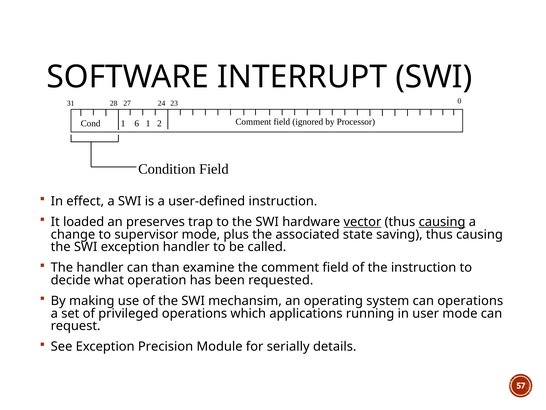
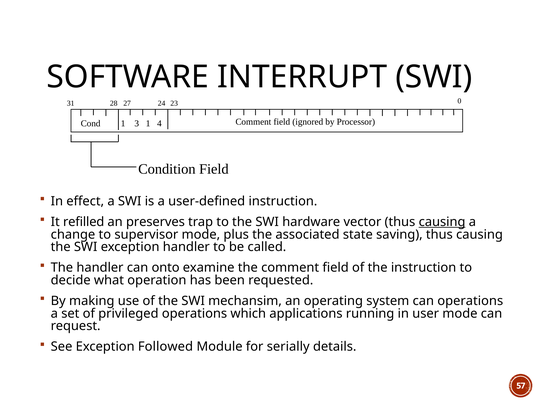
6: 6 -> 3 (137, 123)
2: 2 -> 4 (159, 123)
loaded: loaded -> refilled (84, 222)
vector underline: present -> none (362, 222)
than: than -> onto (166, 267)
Precision: Precision -> Followed (165, 346)
